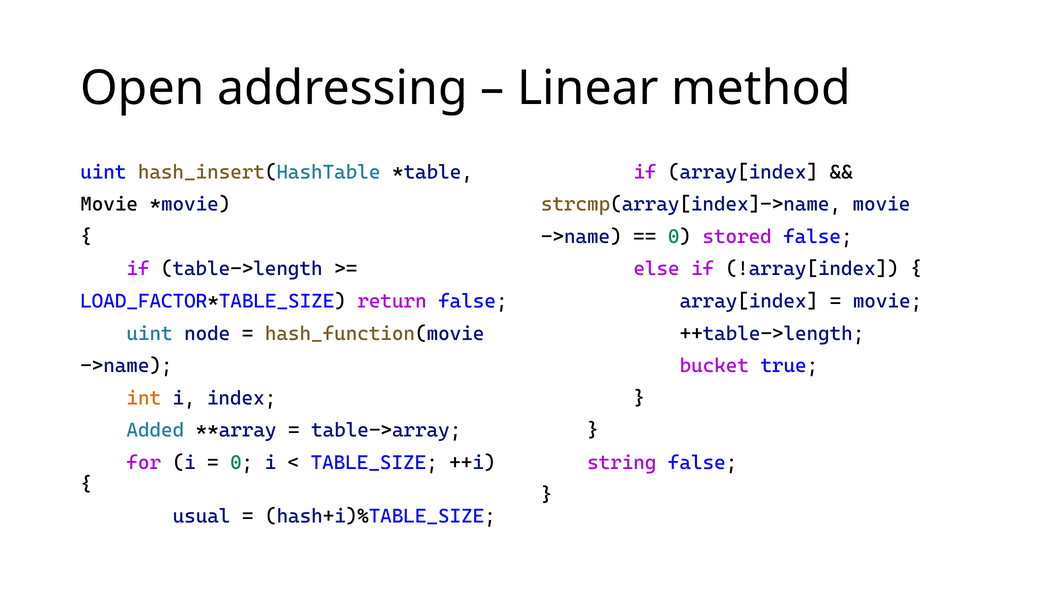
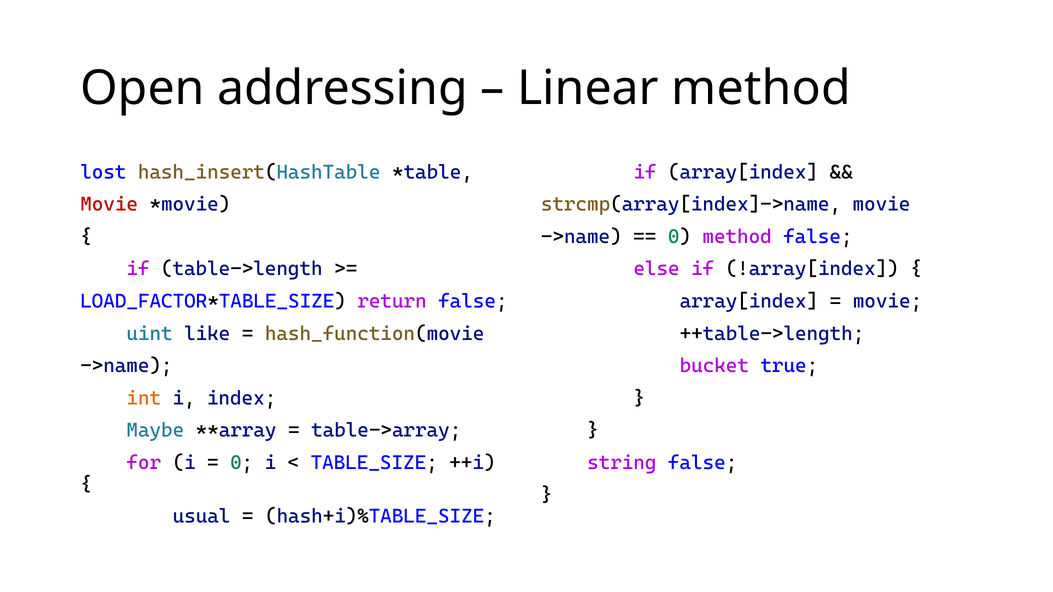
uint: uint -> lost (103, 172)
Movie colour: black -> red (109, 204)
0 stored: stored -> method (737, 237)
node: node -> like (207, 334)
Added: Added -> Maybe (155, 431)
